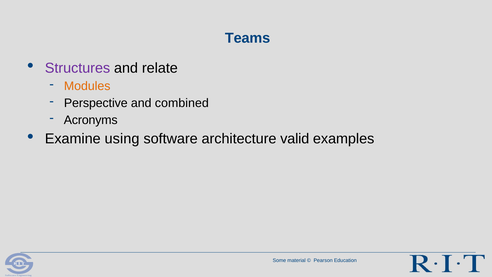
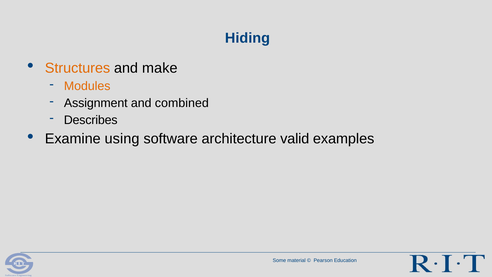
Teams: Teams -> Hiding (247, 38)
Structures colour: purple -> orange (78, 68)
relate: relate -> make (160, 68)
Perspective: Perspective -> Assignment (96, 103)
Acronyms: Acronyms -> Describes (91, 120)
